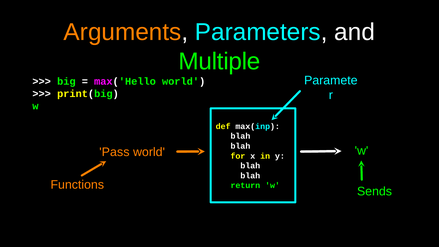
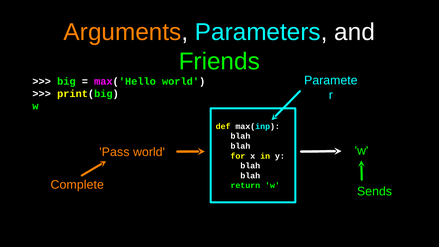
Multiple: Multiple -> Friends (219, 61)
Functions: Functions -> Complete (77, 185)
